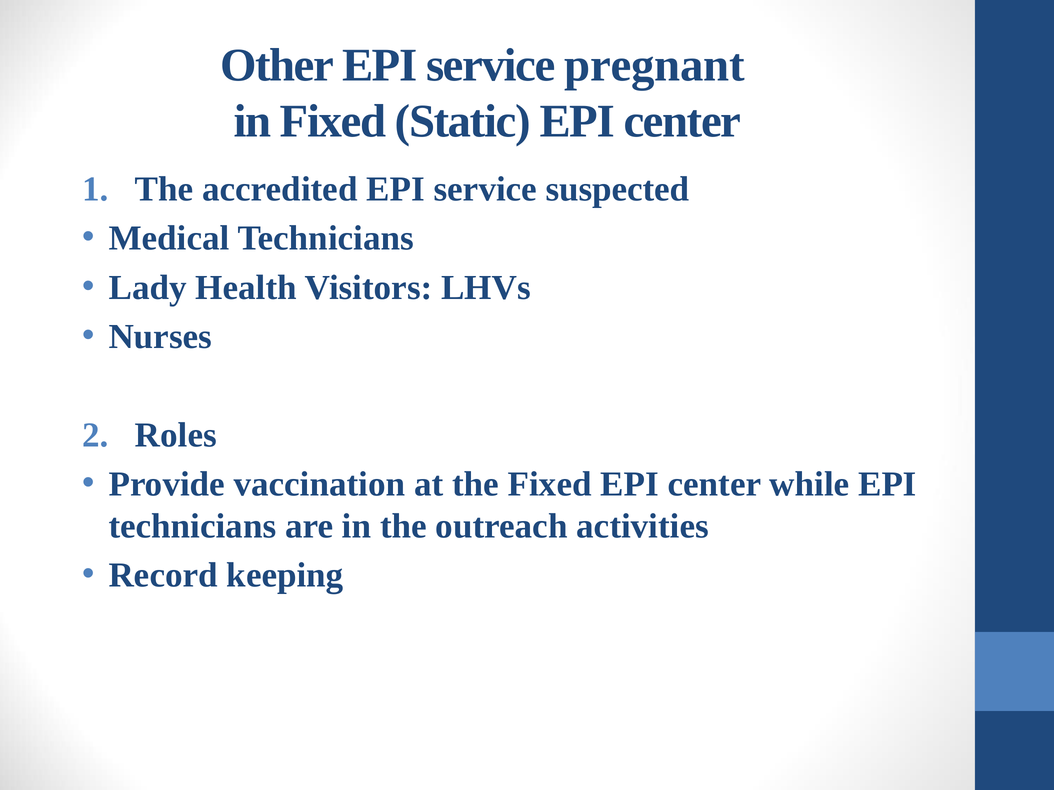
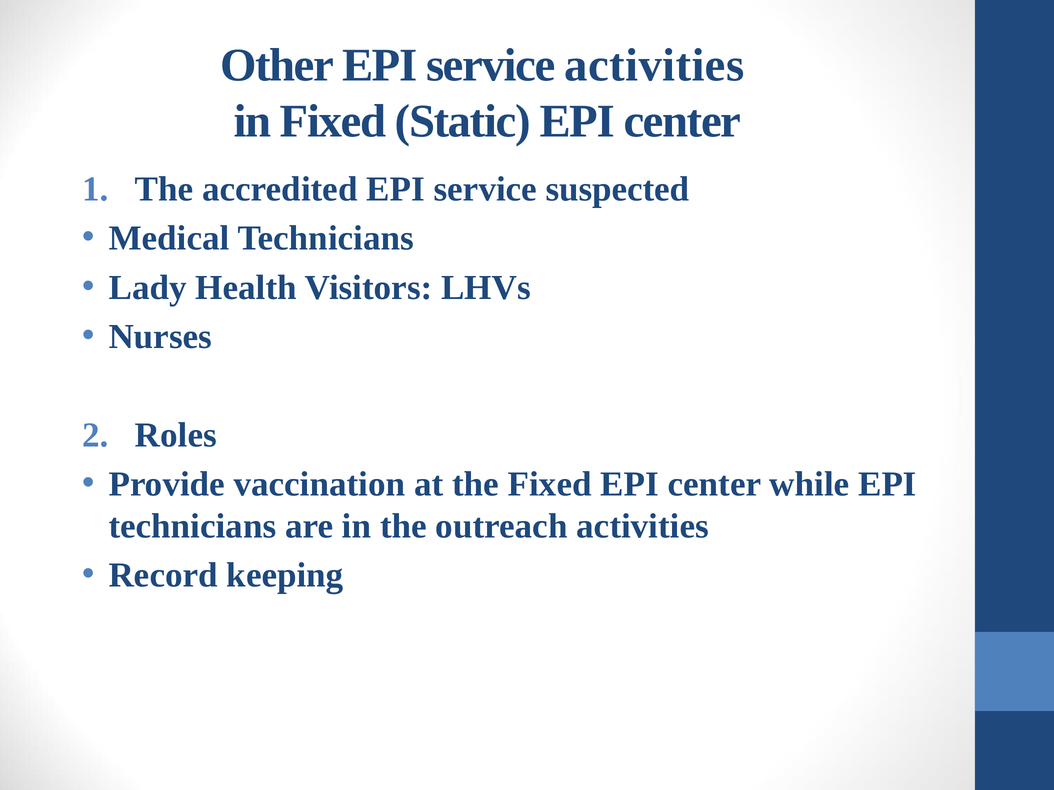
service pregnant: pregnant -> activities (654, 65)
